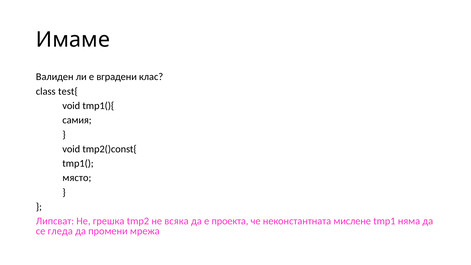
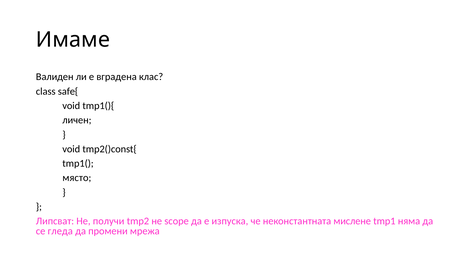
вградени: вградени -> вградена (117, 77)
test{: test{ -> safe{ (68, 91)
самия: самия -> личен (77, 120)
грешка: грешка -> получи (109, 221)
всяка: всяка -> scope (177, 221)
проекта: проекта -> изпуска (230, 221)
